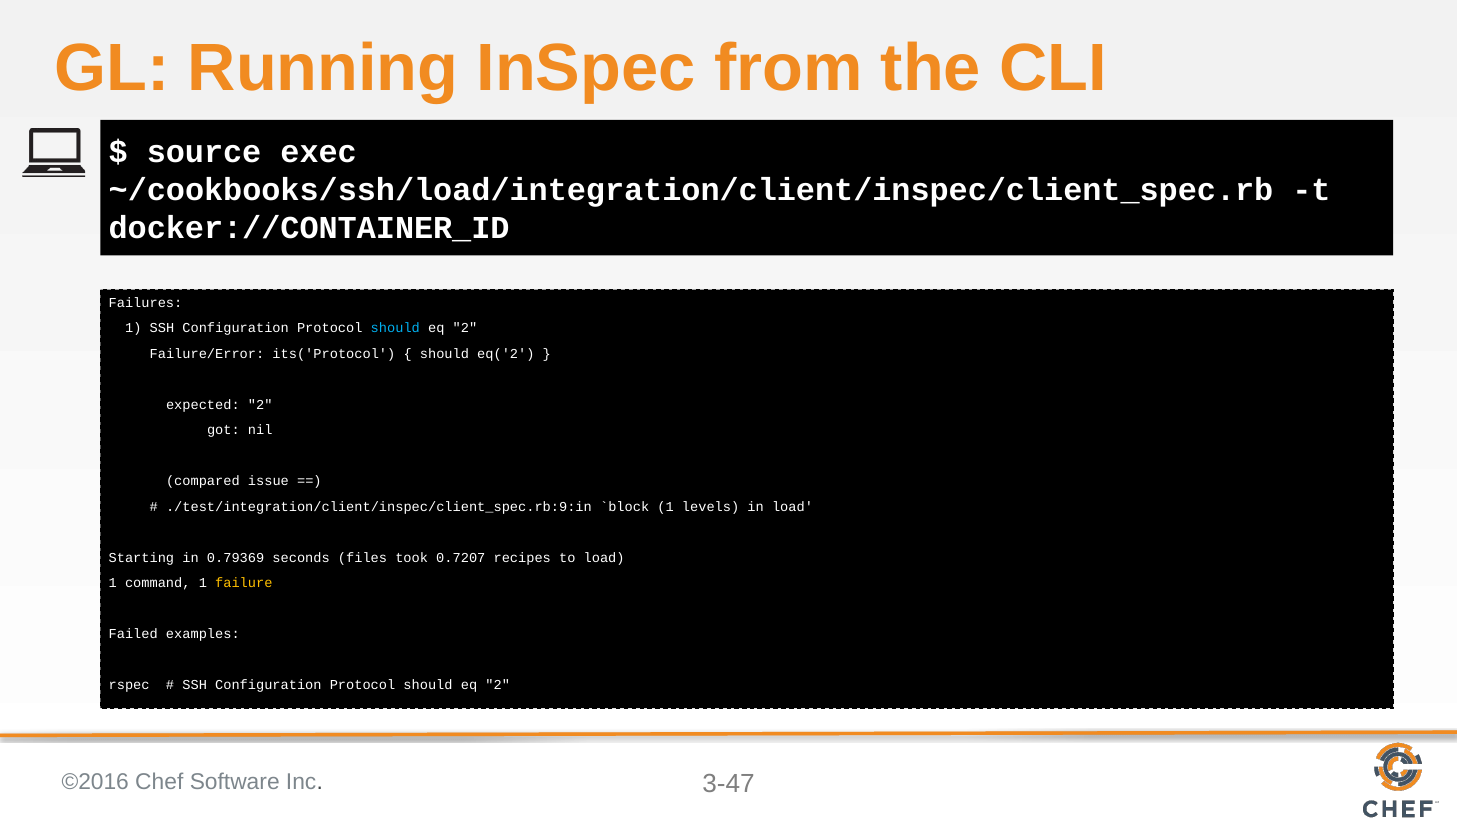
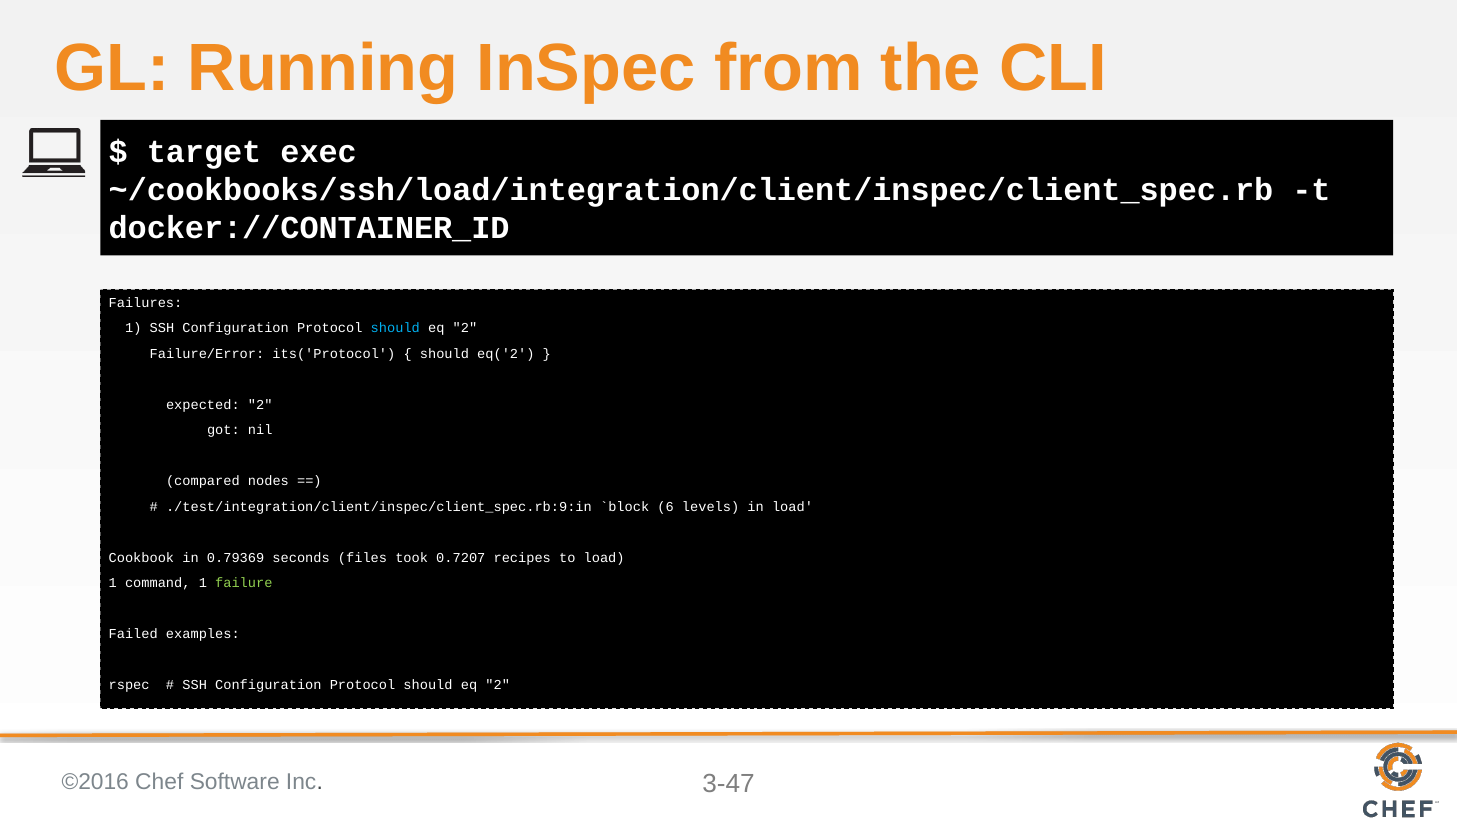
source: source -> target (204, 152)
issue: issue -> nodes (268, 481)
1: 1 -> 6 (666, 507)
Starting: Starting -> Cookbook (141, 558)
failure colour: yellow -> light green (244, 583)
